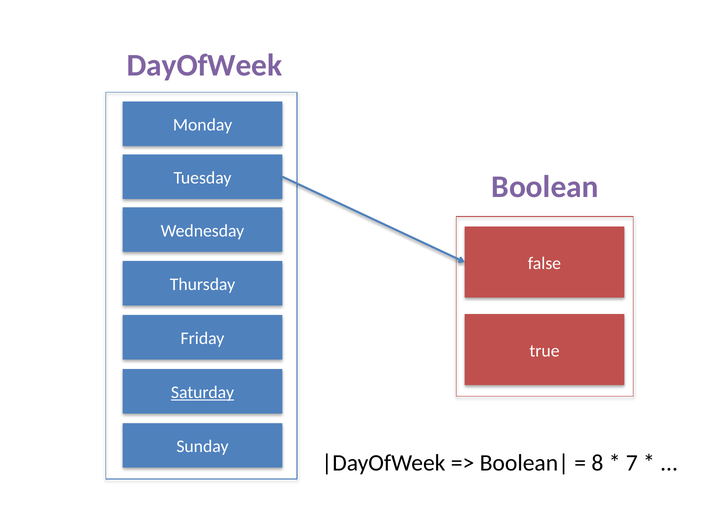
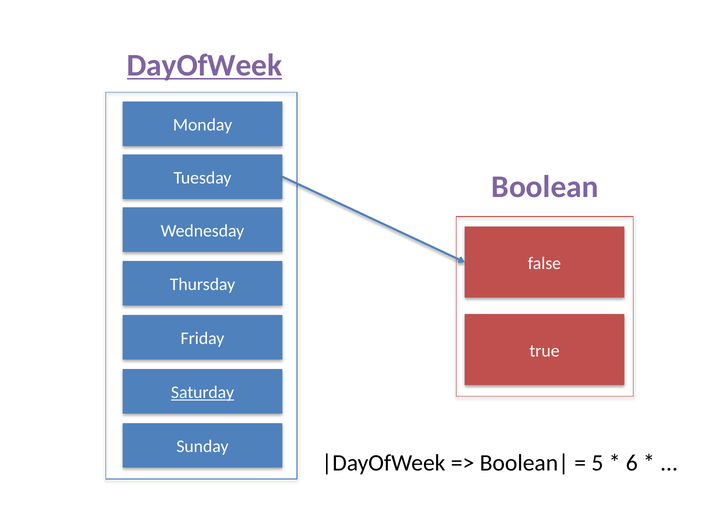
DayOfWeek underline: none -> present (204, 65)
8: 8 -> 5 (597, 463)
7: 7 -> 6 (632, 463)
